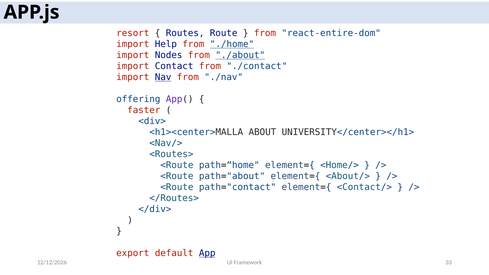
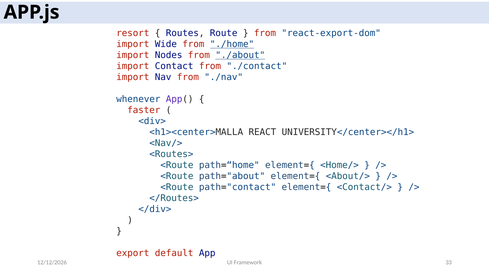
react-entire-dom: react-entire-dom -> react-export-dom (331, 33)
Help: Help -> Wide (166, 44)
Nav underline: present -> none (163, 77)
offering: offering -> whenever (138, 99)
ABOUT: ABOUT -> REACT (262, 132)
App underline: present -> none (207, 253)
